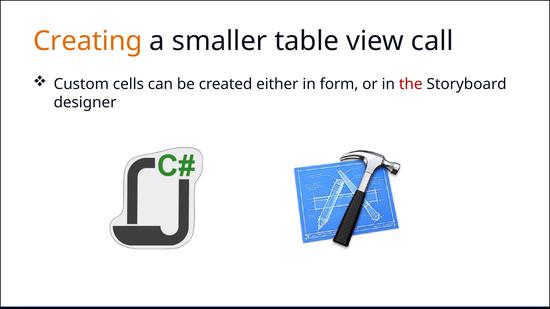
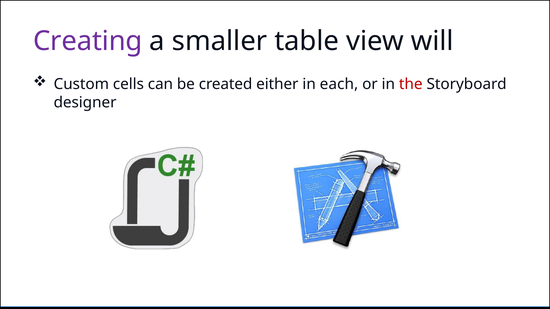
Creating colour: orange -> purple (88, 41)
call: call -> will (432, 41)
form: form -> each (339, 84)
